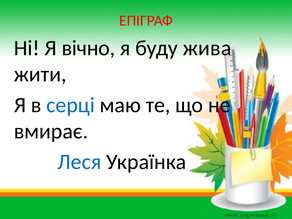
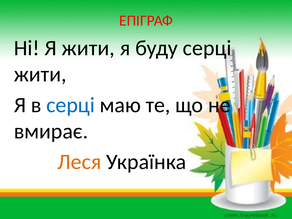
Я вічно: вічно -> жити (88, 48)
буду жива: жива -> серці (207, 48)
Леся colour: blue -> orange (79, 162)
